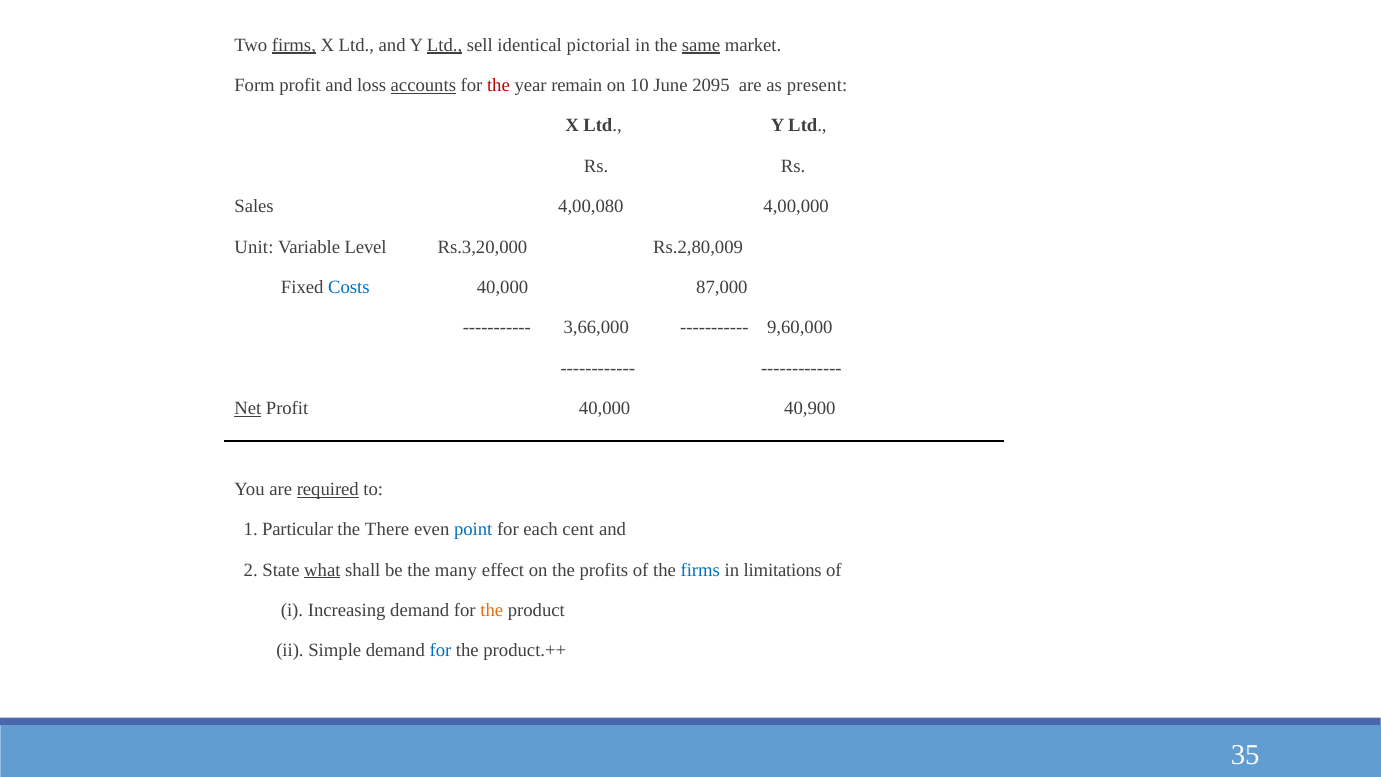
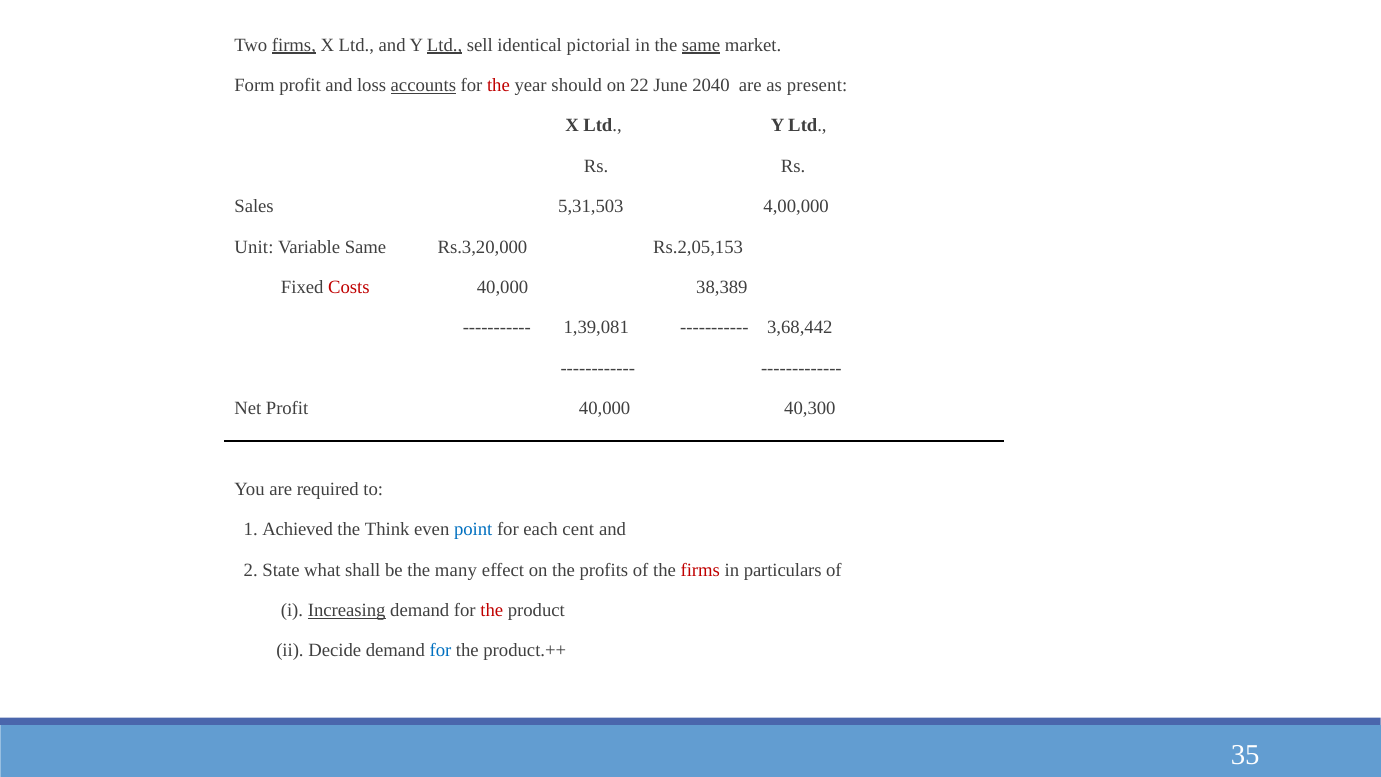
remain: remain -> should (577, 85)
10: 10 -> 22 (639, 85)
2095: 2095 -> 2040 (711, 85)
4,00,080: 4,00,080 -> 5,31,503 (591, 206)
Variable Level: Level -> Same (366, 247)
Rs.2,80,009: Rs.2,80,009 -> Rs.2,05,153 (698, 247)
Costs colour: blue -> red (349, 287)
87,000: 87,000 -> 38,389 (722, 287)
3,66,000: 3,66,000 -> 1,39,081 (596, 328)
9,60,000: 9,60,000 -> 3,68,442 (800, 328)
Net underline: present -> none (248, 408)
40,900: 40,900 -> 40,300 (810, 408)
required underline: present -> none (328, 489)
Particular: Particular -> Achieved (298, 529)
There: There -> Think (387, 529)
what underline: present -> none (322, 570)
firms colour: blue -> red (700, 570)
limitations: limitations -> particulars (783, 570)
Increasing underline: none -> present (347, 610)
the colour: orange -> red (492, 610)
Simple: Simple -> Decide (335, 650)
